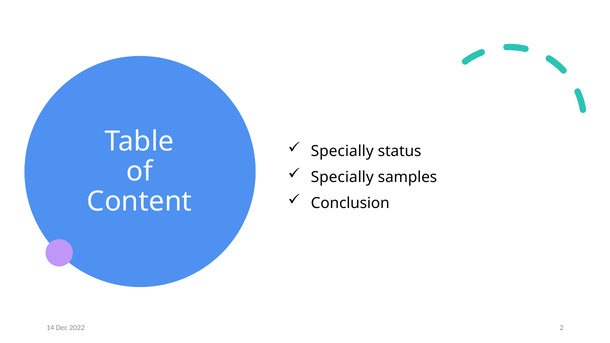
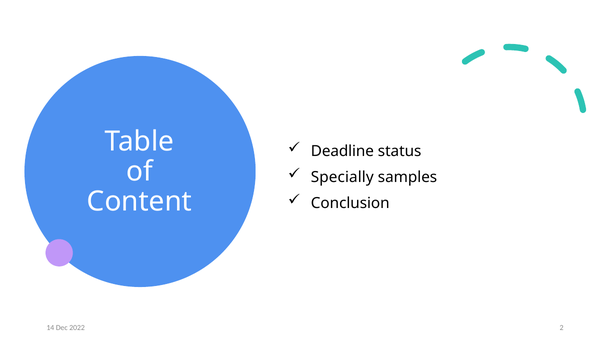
Specially: Specially -> Deadline (342, 151)
